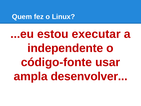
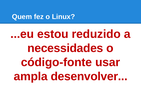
executar: executar -> reduzido (96, 34)
independente: independente -> necessidades (65, 48)
